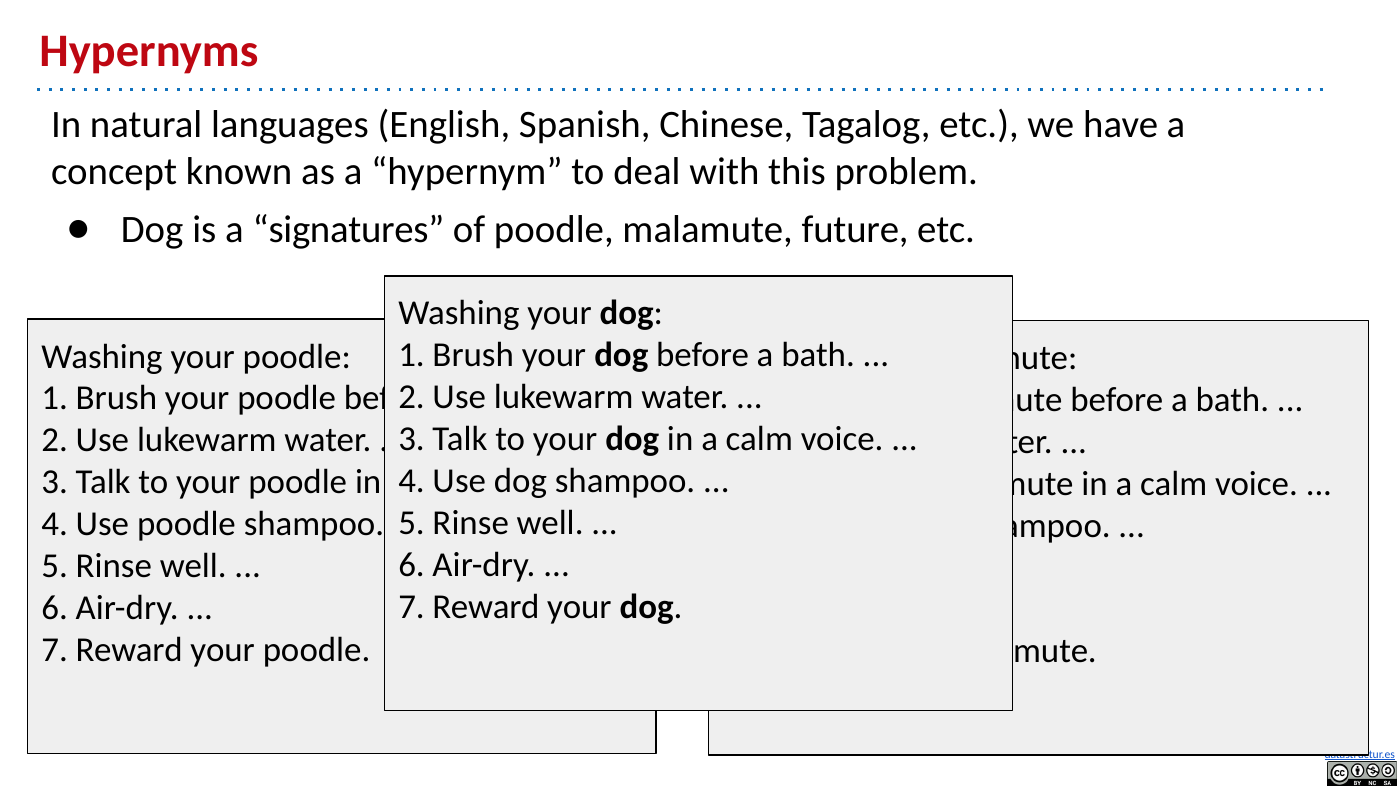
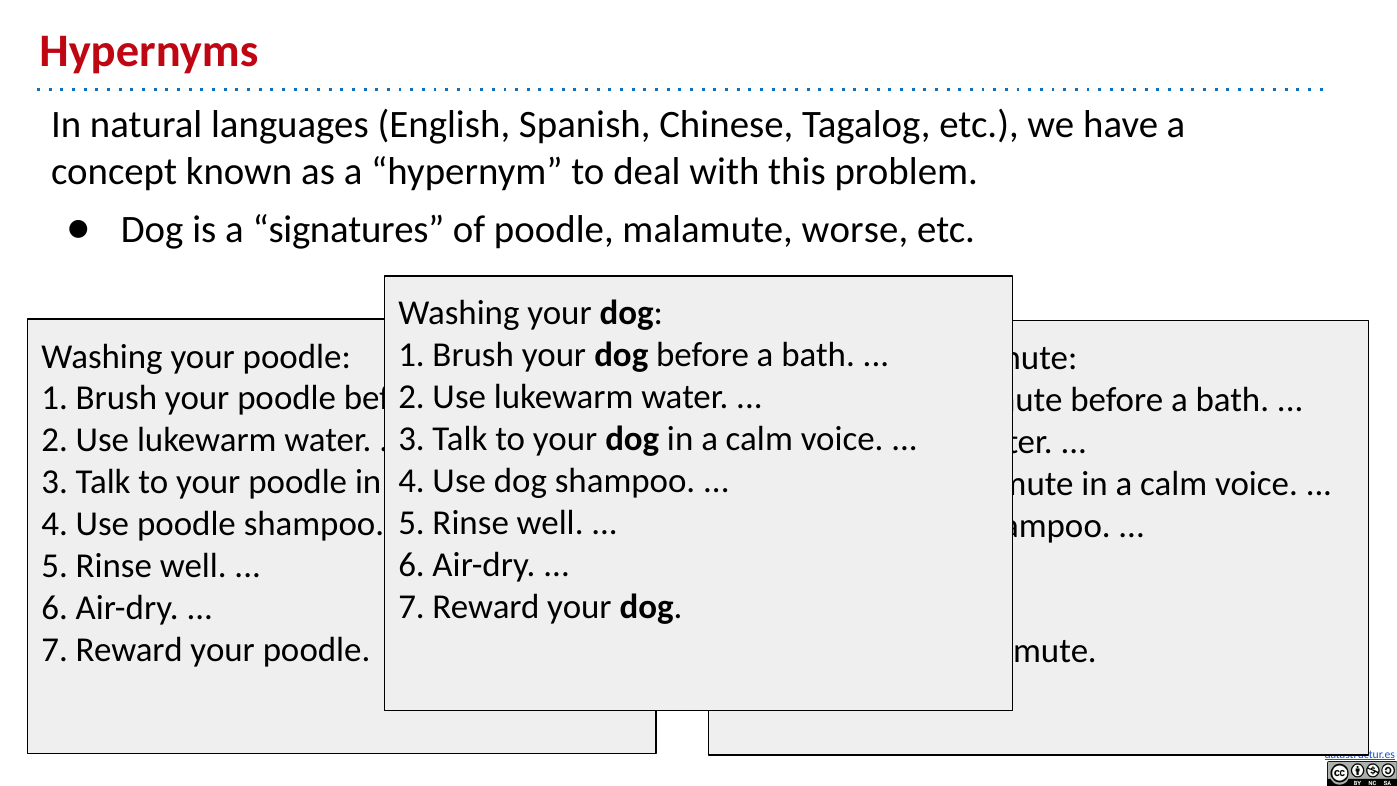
future: future -> worse (855, 230)
